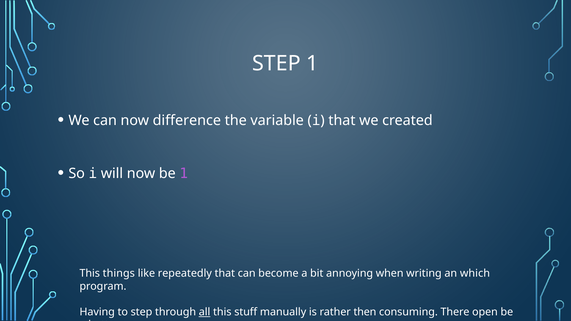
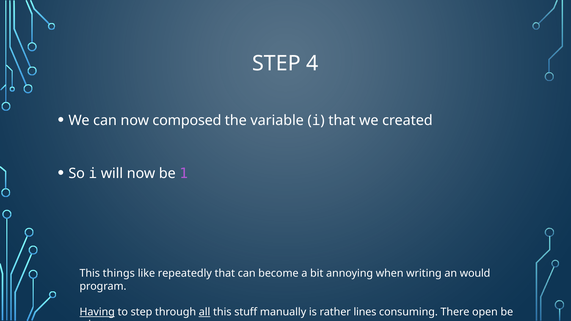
STEP 1: 1 -> 4 (312, 63)
difference: difference -> composed (187, 120)
which: which -> would (475, 274)
Having underline: none -> present (97, 312)
then: then -> lines (365, 312)
